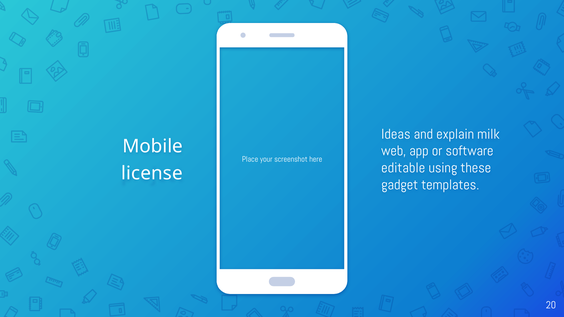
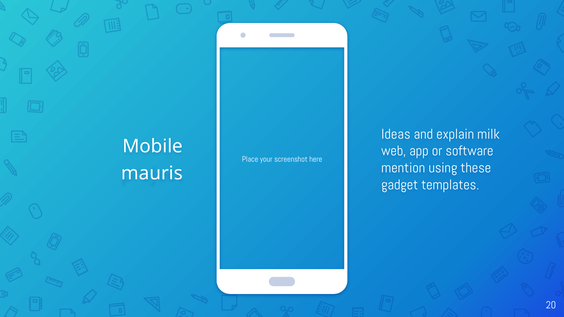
editable: editable -> mention (403, 168)
license: license -> mauris (152, 174)
